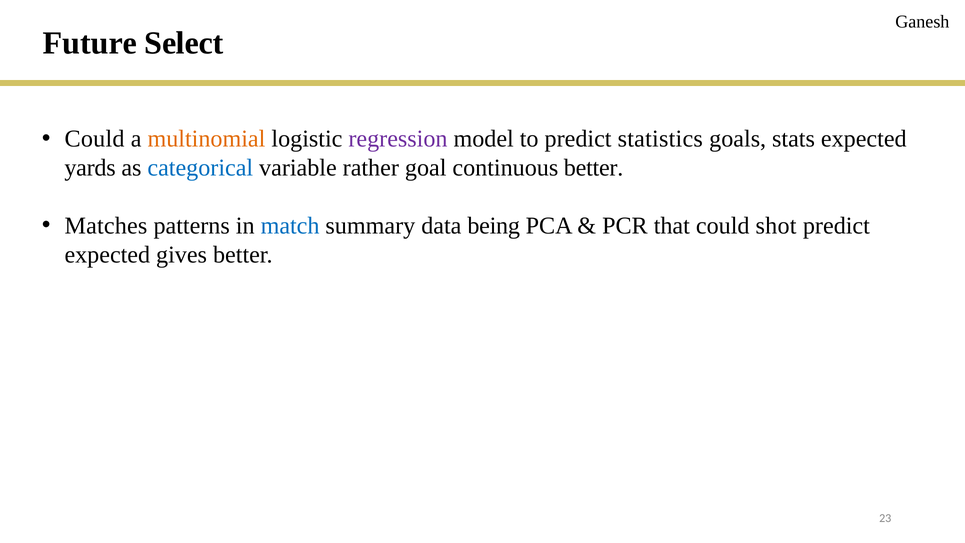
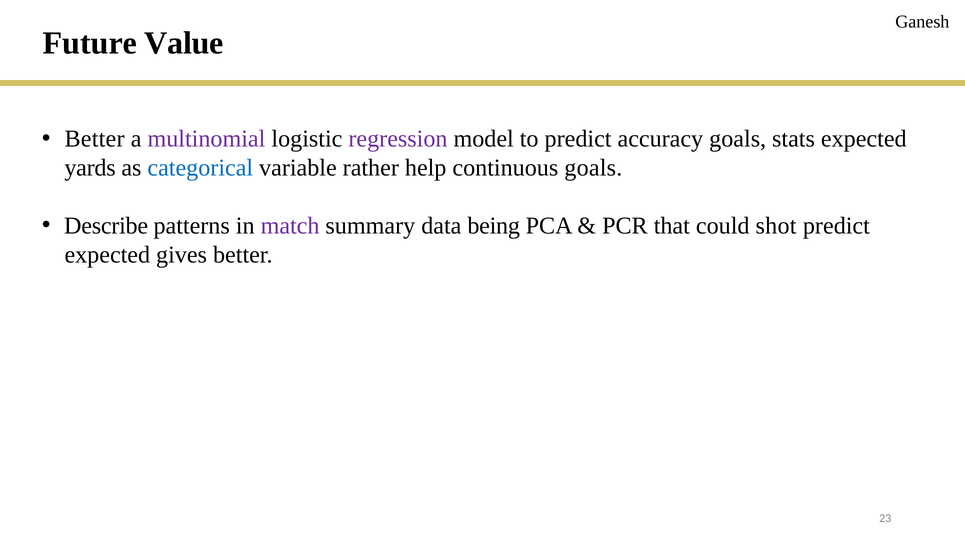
Select: Select -> Value (184, 43)
Could: Could -> Better (95, 139)
multinomial colour: orange -> purple (206, 139)
statistics: statistics -> accuracy (660, 139)
goal: goal -> help (426, 168)
continuous better: better -> goals (593, 168)
Matches: Matches -> Describe (106, 226)
match colour: blue -> purple (290, 226)
